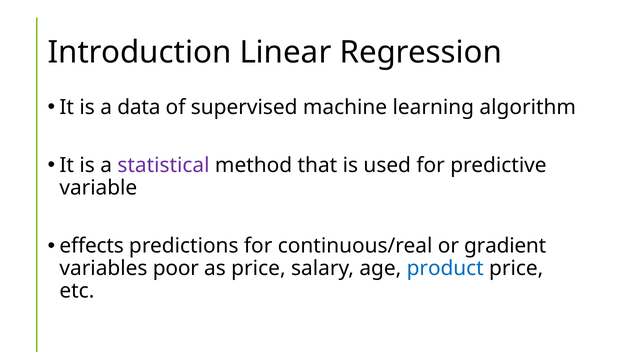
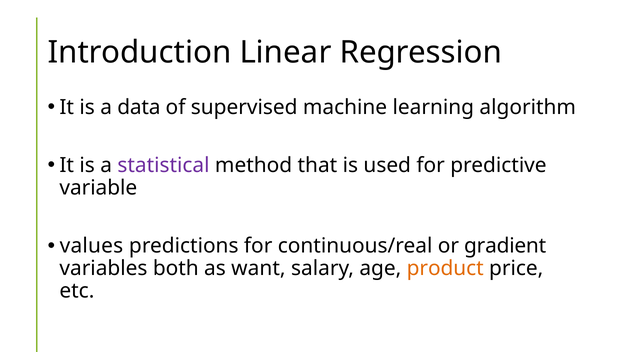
effects: effects -> values (91, 246)
poor: poor -> both (176, 269)
as price: price -> want (258, 269)
product colour: blue -> orange (445, 269)
